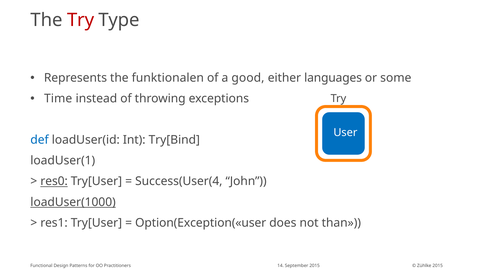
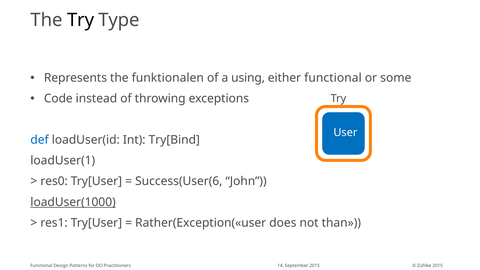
Try colour: red -> black (81, 20)
good: good -> using (248, 78)
either languages: languages -> functional (333, 78)
Time: Time -> Code (58, 98)
res0 underline: present -> none (54, 181)
Success(User(4: Success(User(4 -> Success(User(6 (179, 181)
Option(Exception(«user: Option(Exception(«user -> Rather(Exception(«user (201, 223)
